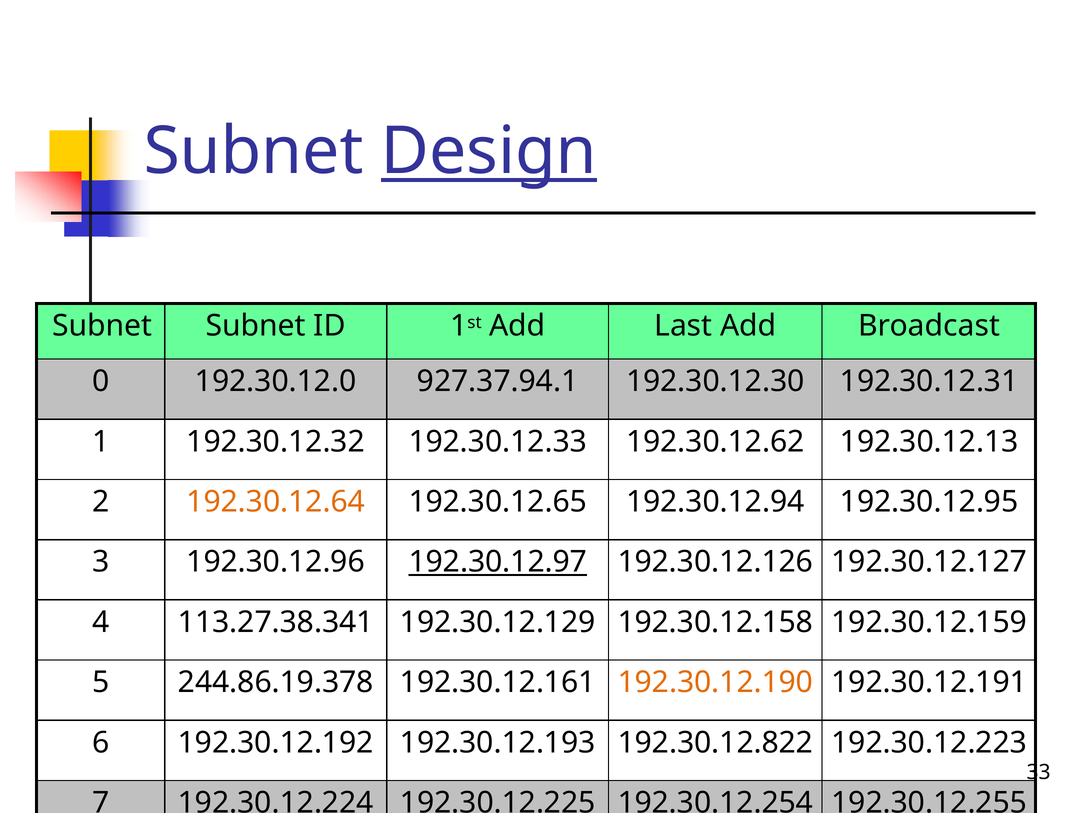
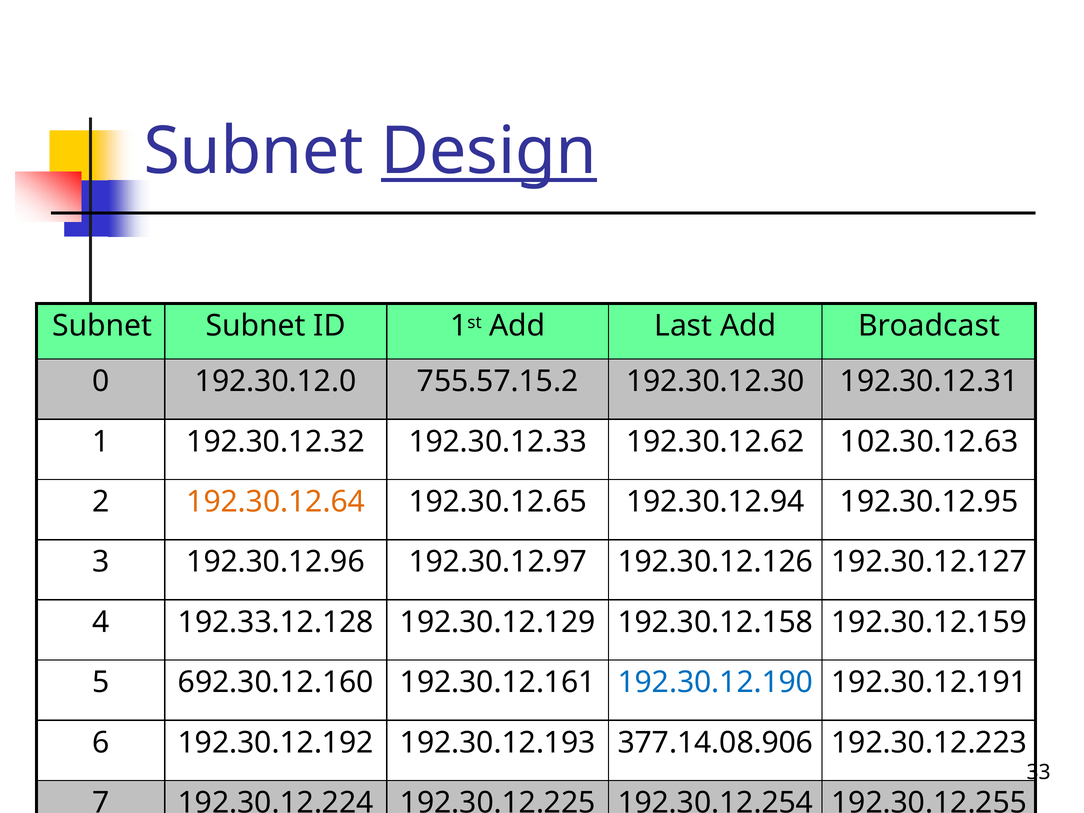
927.37.94.1: 927.37.94.1 -> 755.57.15.2 (498, 381)
192.30.12.13: 192.30.12.13 -> 102.30.12.63 (929, 442)
192.30.12.97 underline: present -> none (498, 562)
113.27.38.341: 113.27.38.341 -> 192.33.12.128 (276, 622)
244.86.19.378: 244.86.19.378 -> 692.30.12.160 (276, 682)
192.30.12.190 colour: orange -> blue (715, 682)
192.30.12.822: 192.30.12.822 -> 377.14.08.906 (715, 743)
